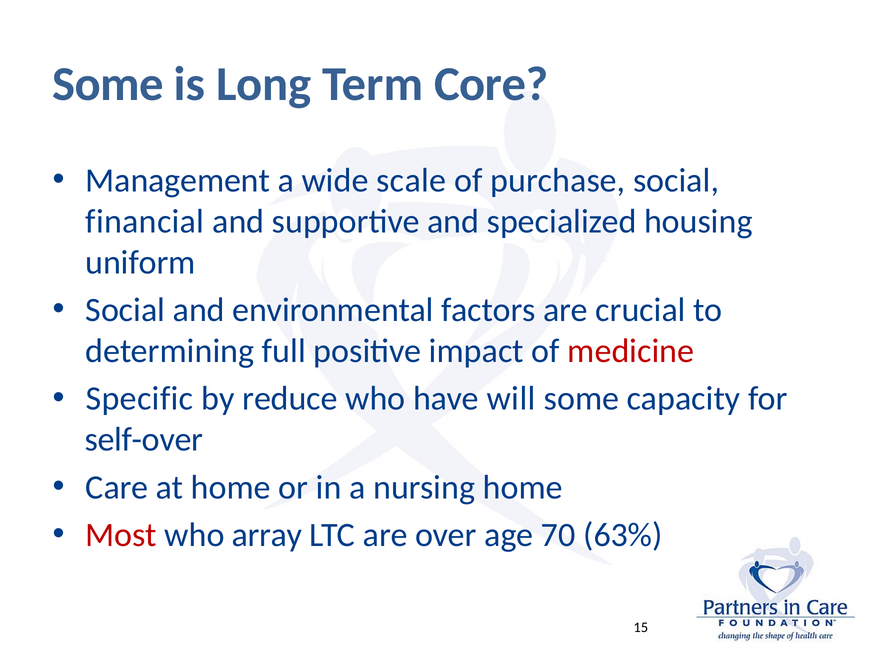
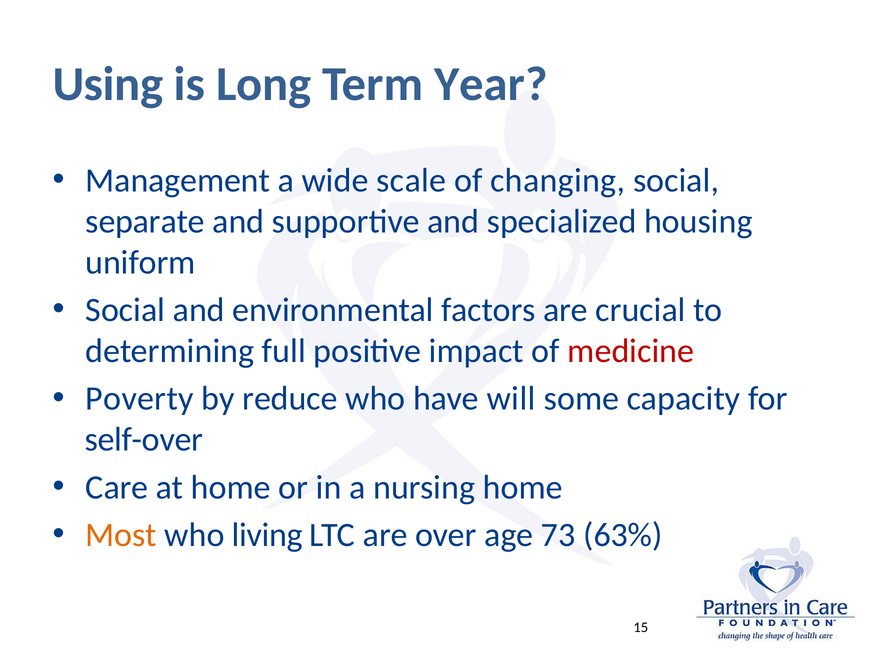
Some: Some -> Using (108, 84)
Core: Core -> Year (491, 84)
purchase: purchase -> changing (558, 181)
financial: financial -> separate (145, 221)
Specific: Specific -> Poverty (139, 399)
Most colour: red -> orange (121, 535)
array: array -> living (267, 535)
70: 70 -> 73 (558, 535)
